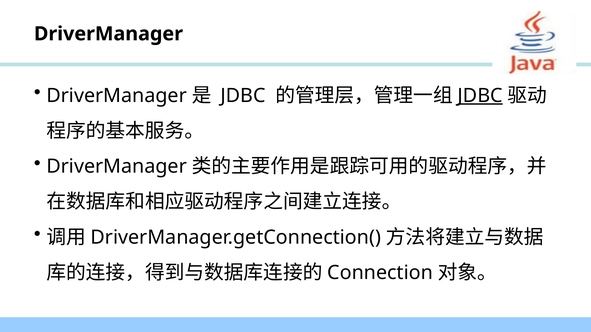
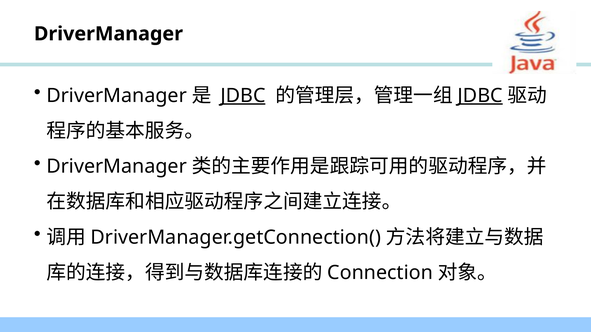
JDBC underline: none -> present (243, 96)
